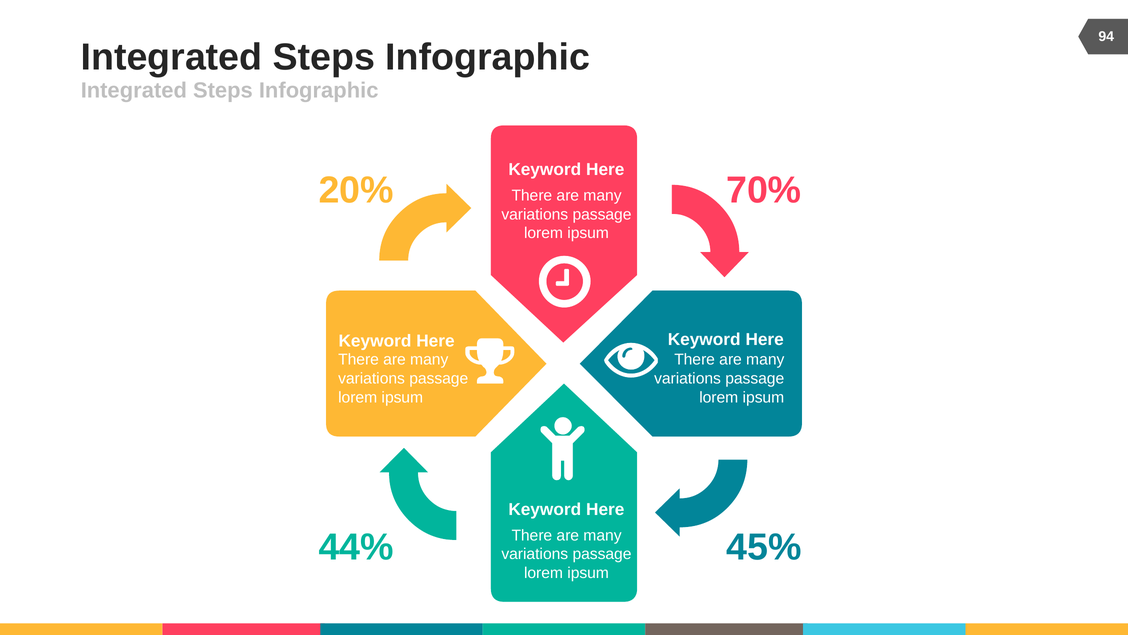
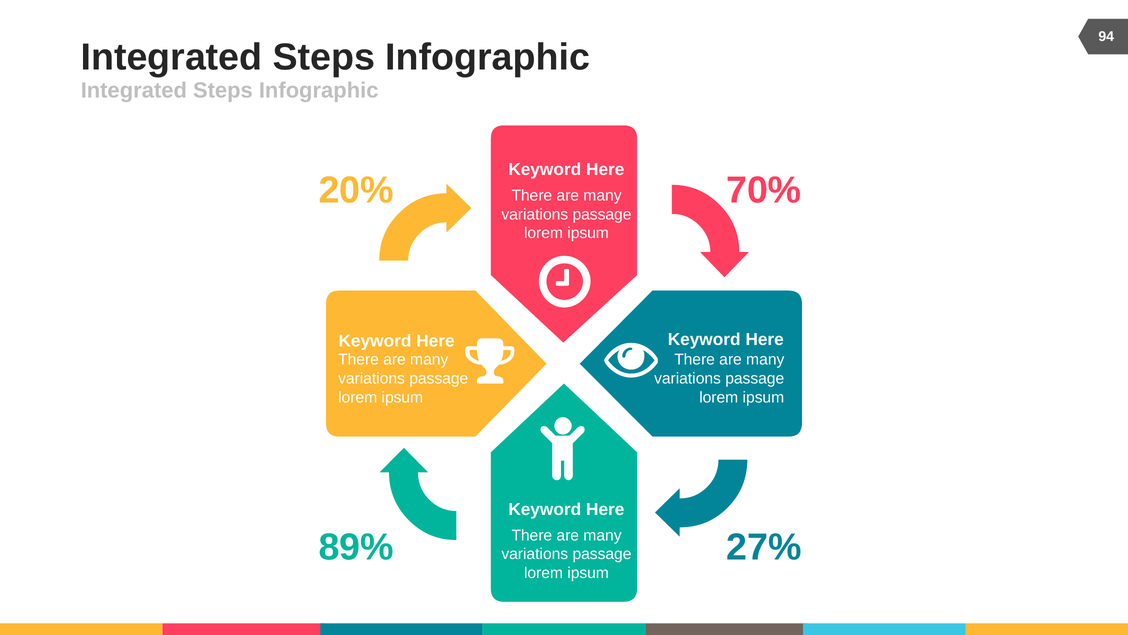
44%: 44% -> 89% (356, 547)
45%: 45% -> 27% (764, 547)
